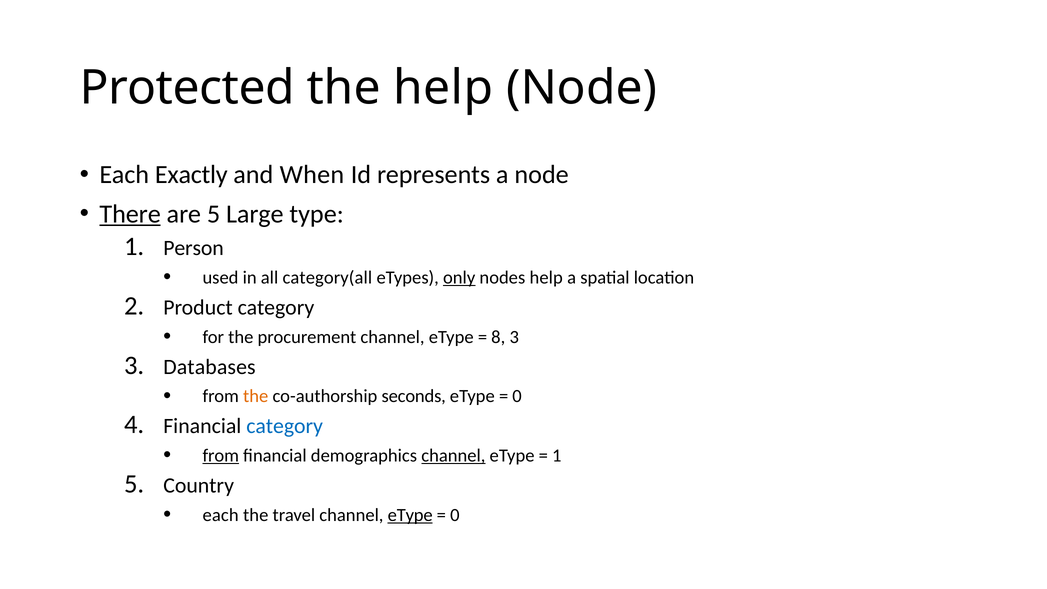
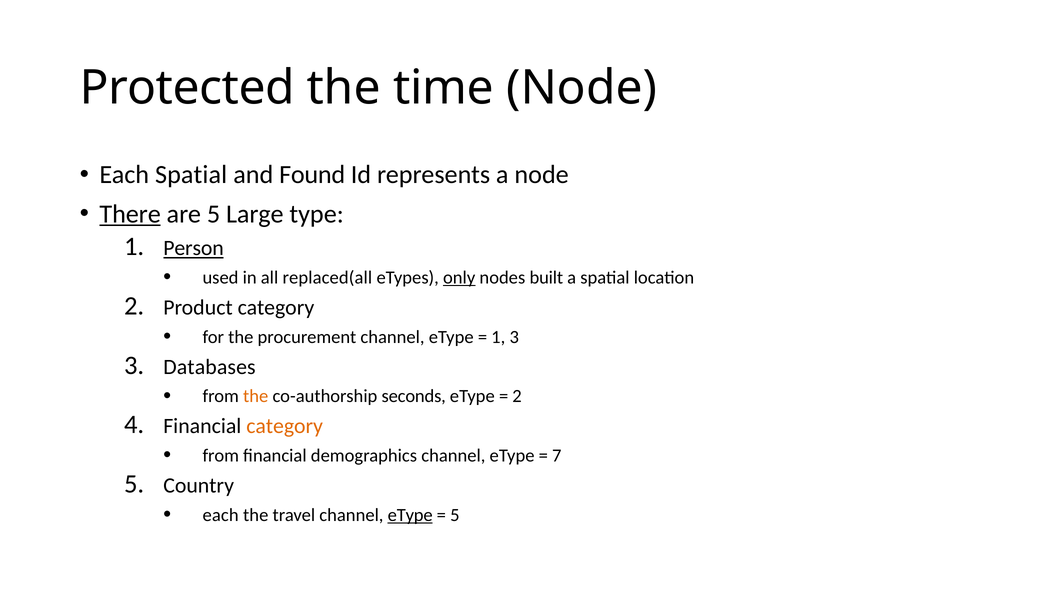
the help: help -> time (443, 88)
Each Exactly: Exactly -> Spatial (191, 175)
When: When -> Found (312, 175)
Person underline: none -> present (194, 248)
category(all: category(all -> replaced(all (327, 278)
nodes help: help -> built (546, 278)
8: 8 -> 1 (498, 337)
0: 0 -> 2 (517, 396)
category colour: blue -> orange (285, 426)
from underline: present -> none (221, 456)
channel underline: present -> none (453, 456)
1: 1 -> 7 (557, 456)
0: 0 -> 5 (455, 515)
